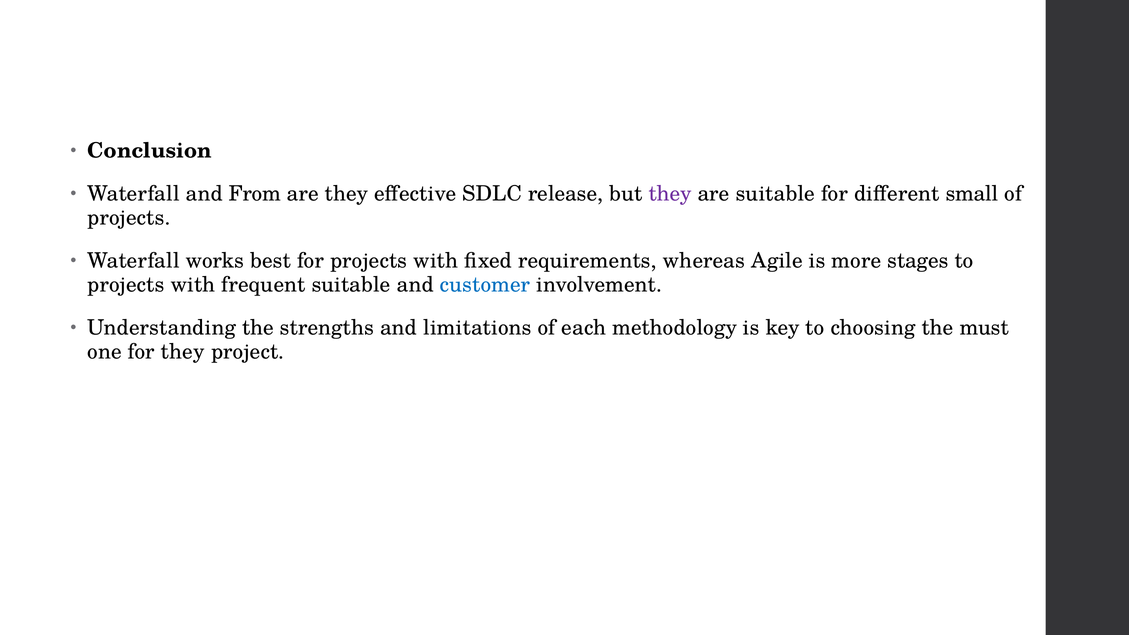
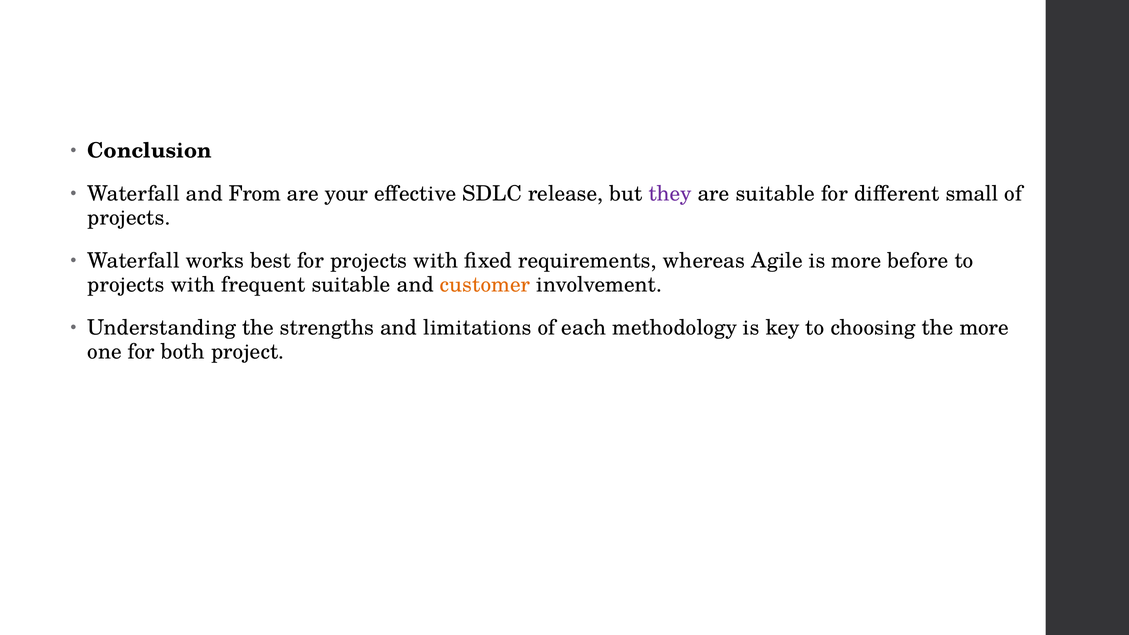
are they: they -> your (347, 194)
stages: stages -> before (918, 261)
customer colour: blue -> orange (485, 285)
the must: must -> more (984, 328)
for they: they -> both (183, 352)
